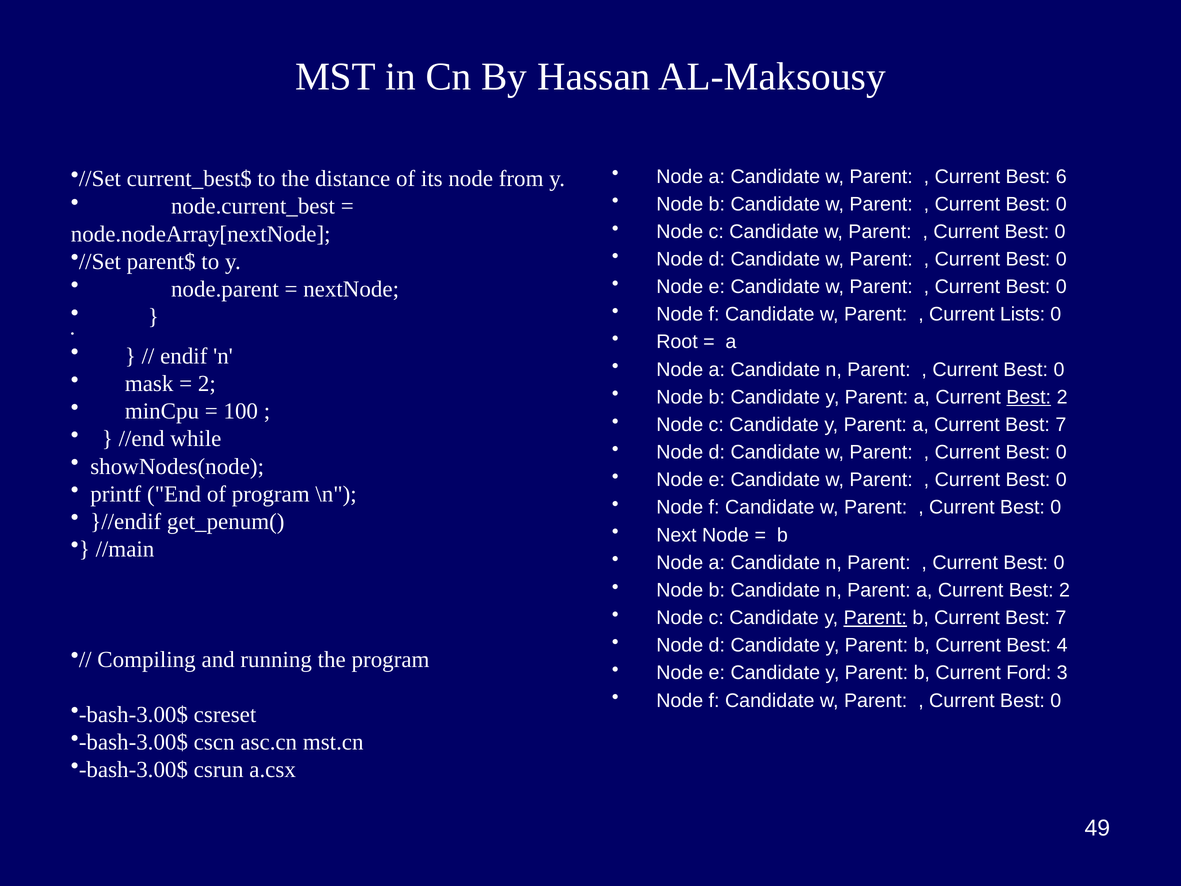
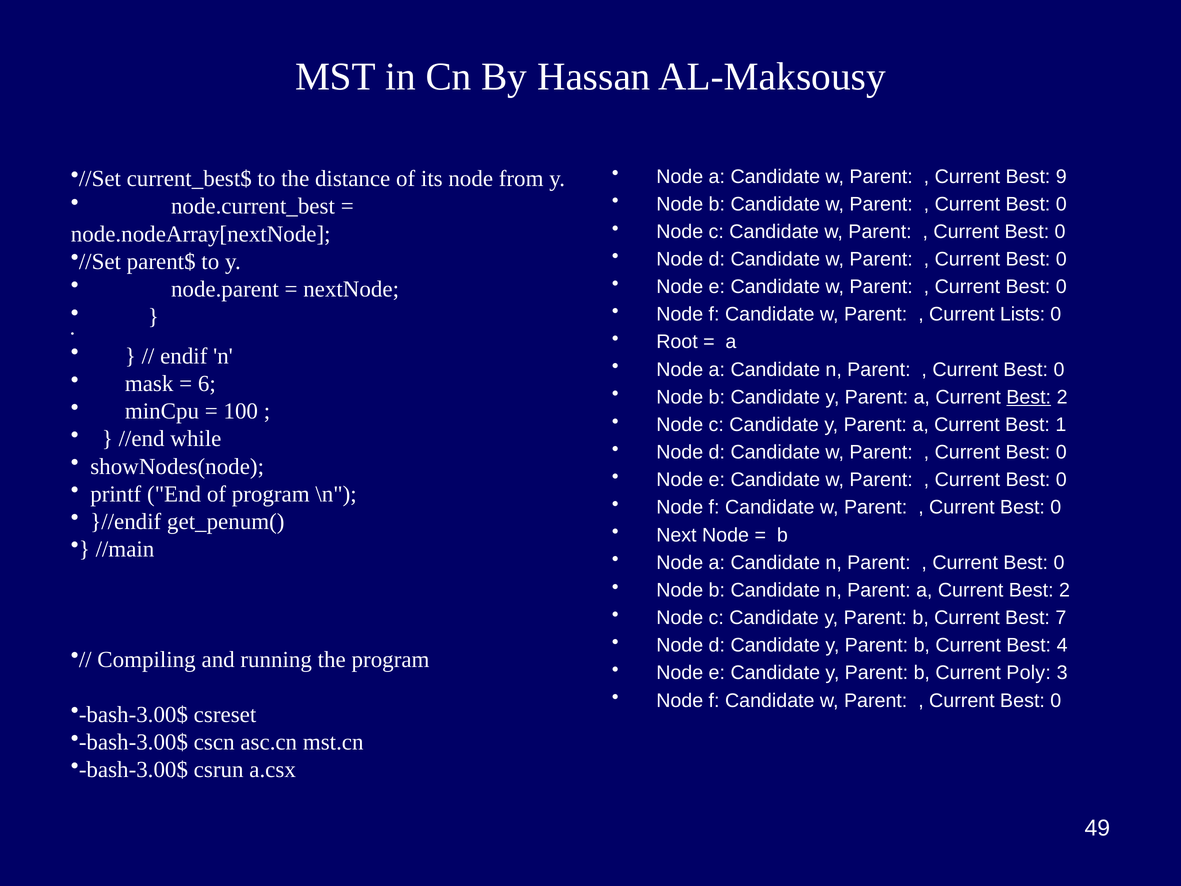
6: 6 -> 9 (1061, 176)
2: 2 -> 6 (207, 384)
a Current Best 7: 7 -> 1 (1061, 425)
Parent underline: present -> none (875, 618)
Ford: Ford -> Poly (1029, 673)
